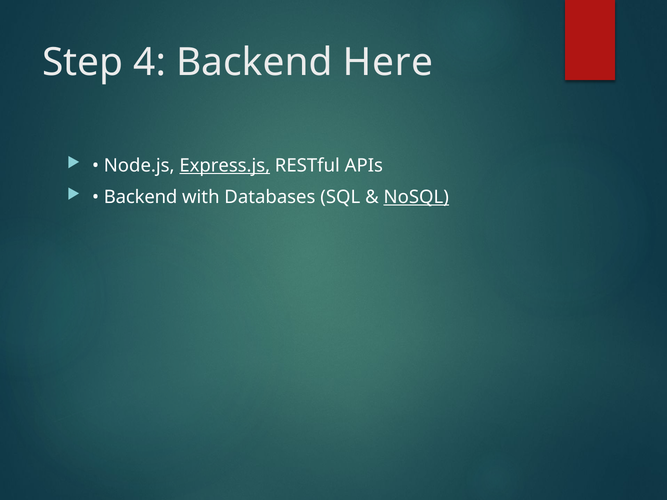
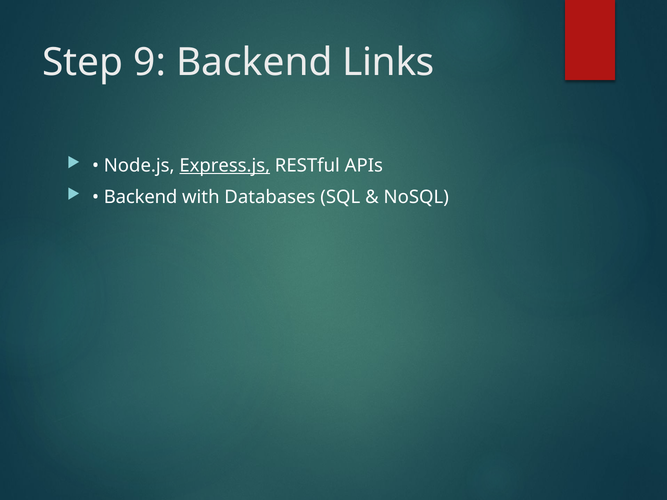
4: 4 -> 9 (150, 62)
Here: Here -> Links (388, 62)
NoSQL underline: present -> none (416, 197)
